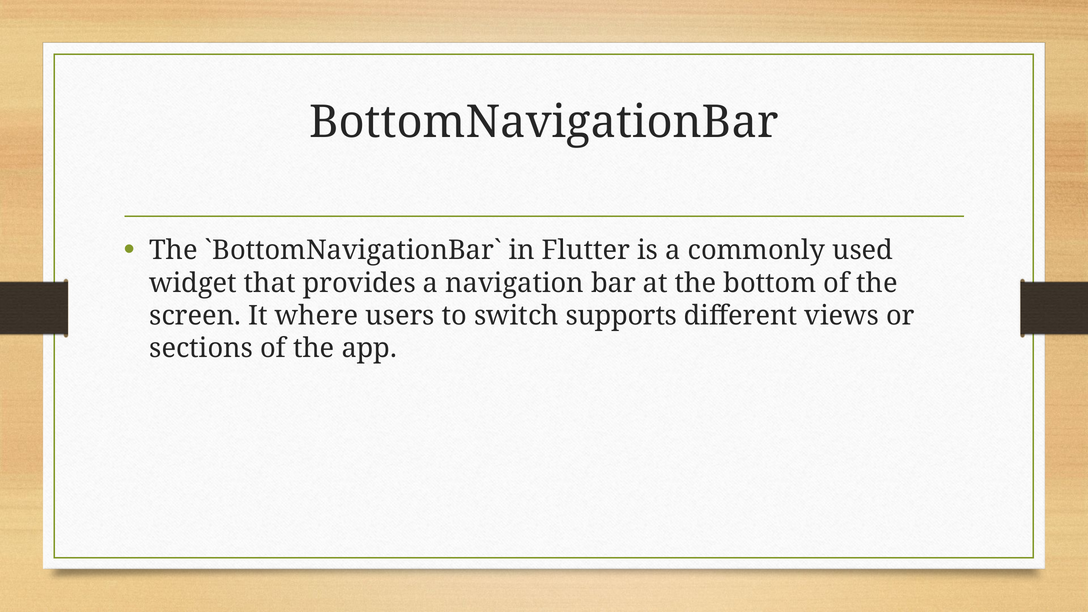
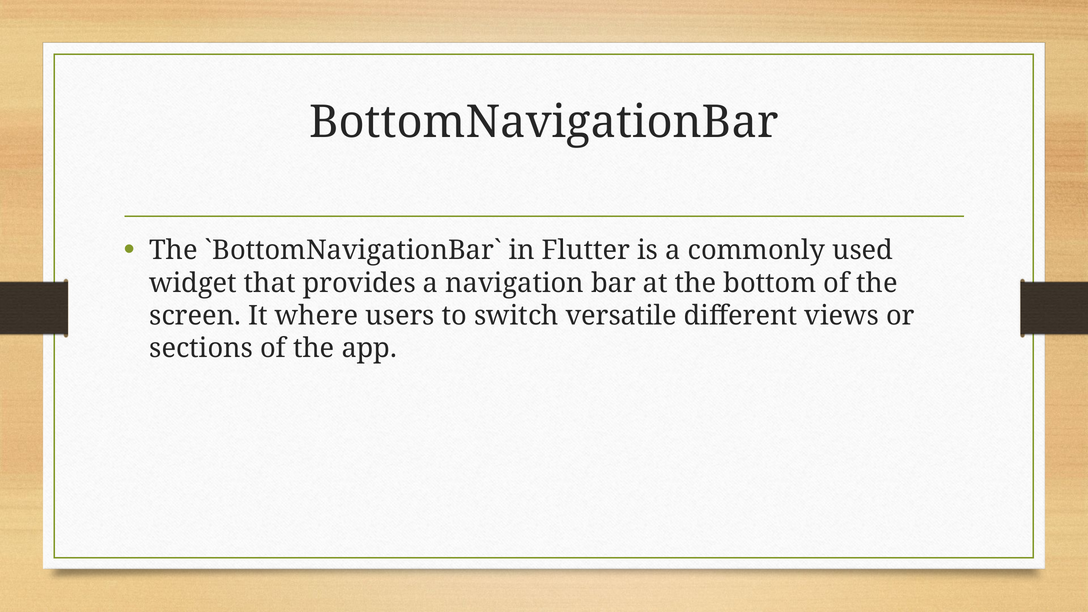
supports: supports -> versatile (621, 316)
